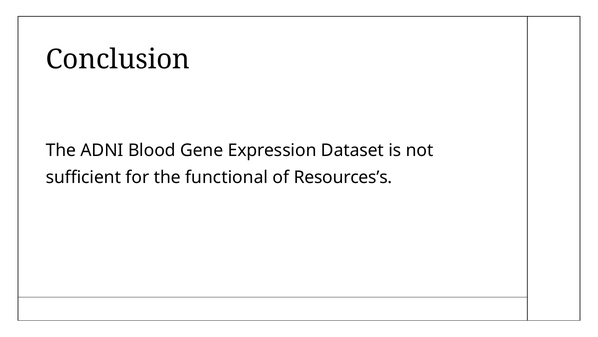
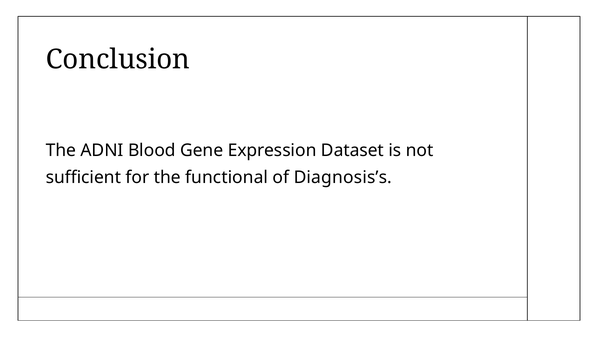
Resources’s: Resources’s -> Diagnosis’s (343, 177)
